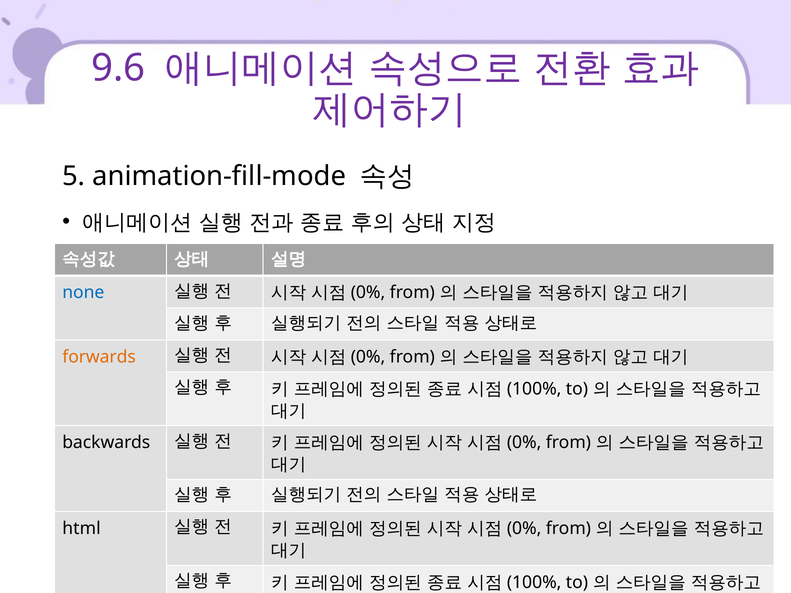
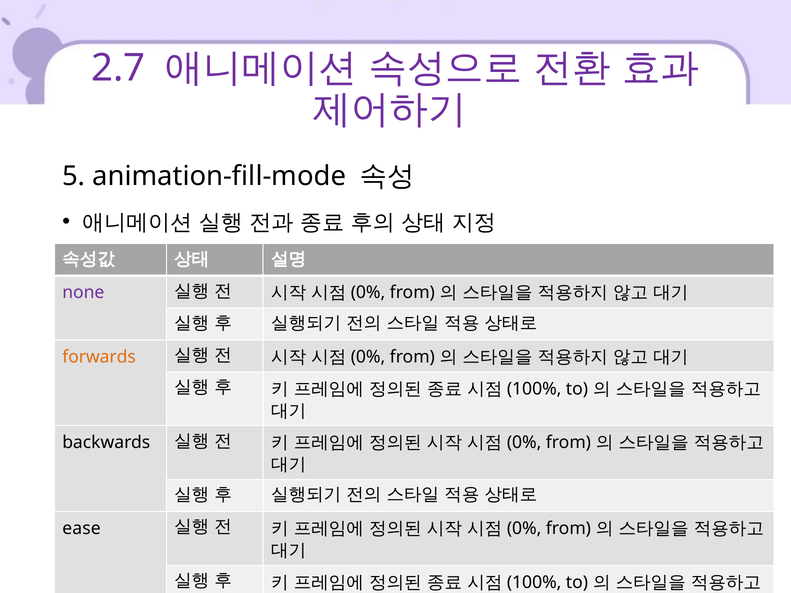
9.6: 9.6 -> 2.7 (118, 68)
none colour: blue -> purple (83, 293)
html: html -> ease (81, 529)
